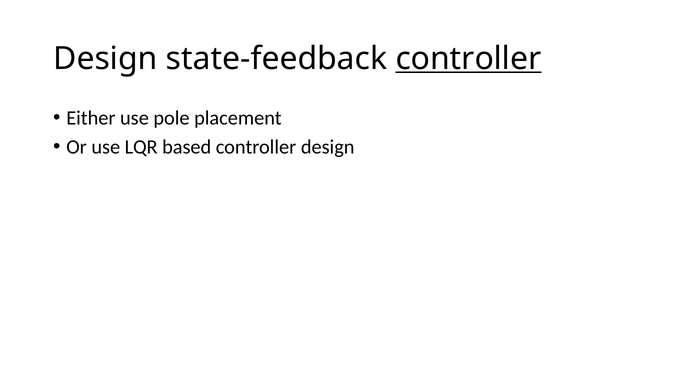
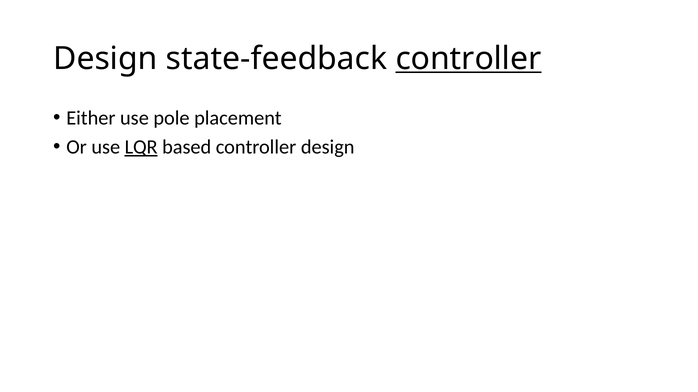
LQR underline: none -> present (141, 147)
